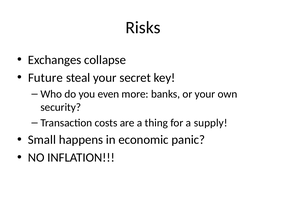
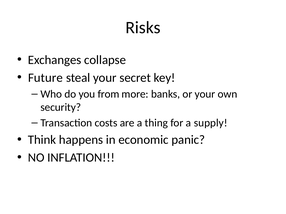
even: even -> from (108, 94)
Small: Small -> Think (42, 140)
